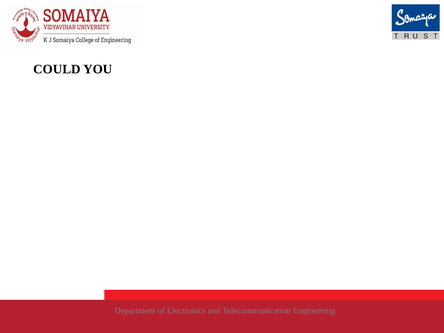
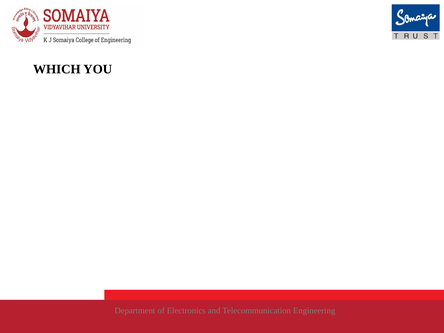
COULD: COULD -> WHICH (57, 69)
